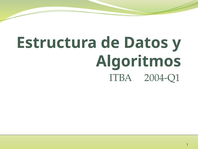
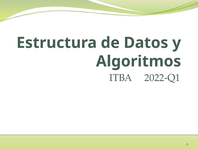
2004-Q1: 2004-Q1 -> 2022-Q1 (162, 78)
